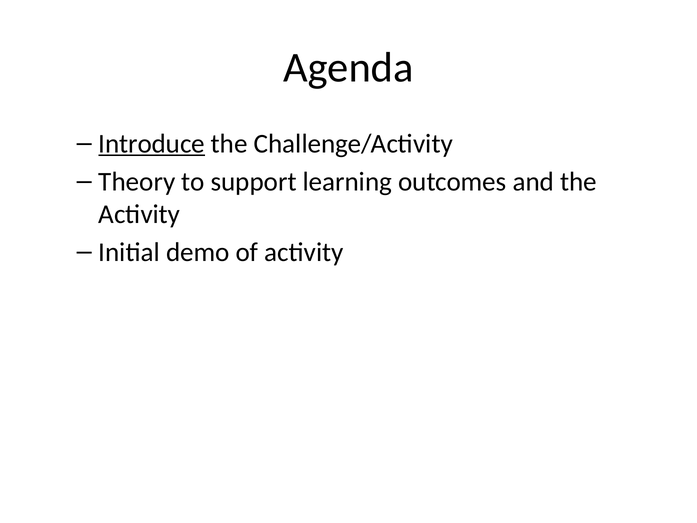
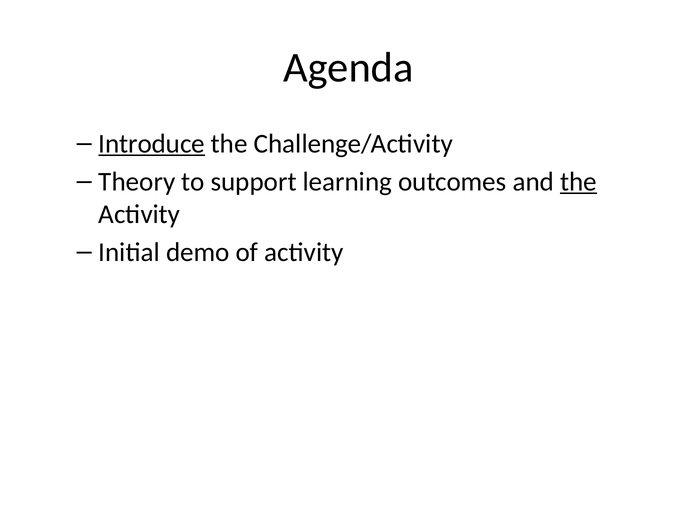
the underline: none -> present (579, 182)
